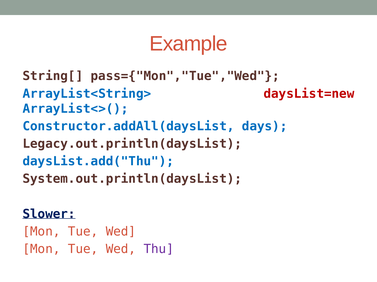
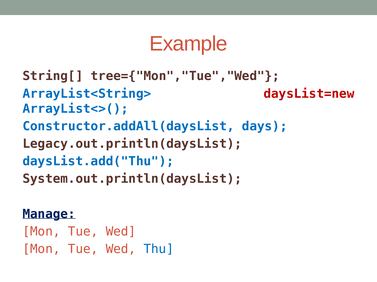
pass={"Mon","Tue","Wed: pass={"Mon","Tue","Wed -> tree={"Mon","Tue","Wed (185, 76)
Slower: Slower -> Manage (49, 214)
Thu colour: purple -> blue (159, 250)
